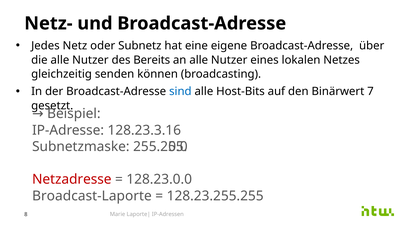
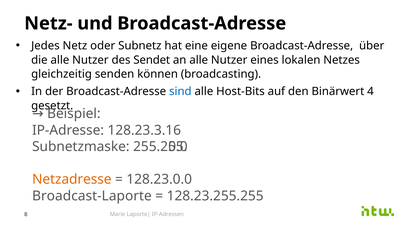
Bereits: Bereits -> Sendet (152, 60)
7: 7 -> 4 (371, 91)
Netzadresse colour: red -> orange (72, 179)
